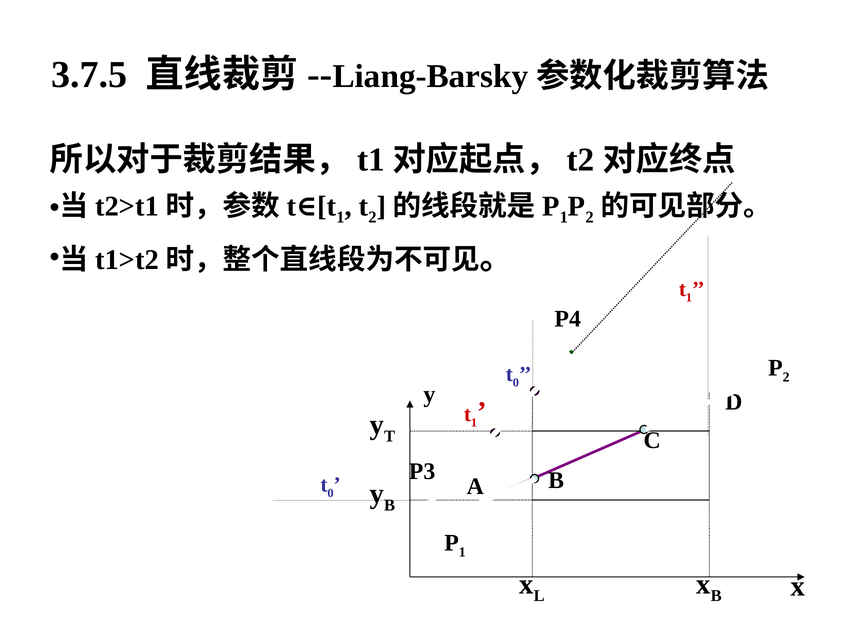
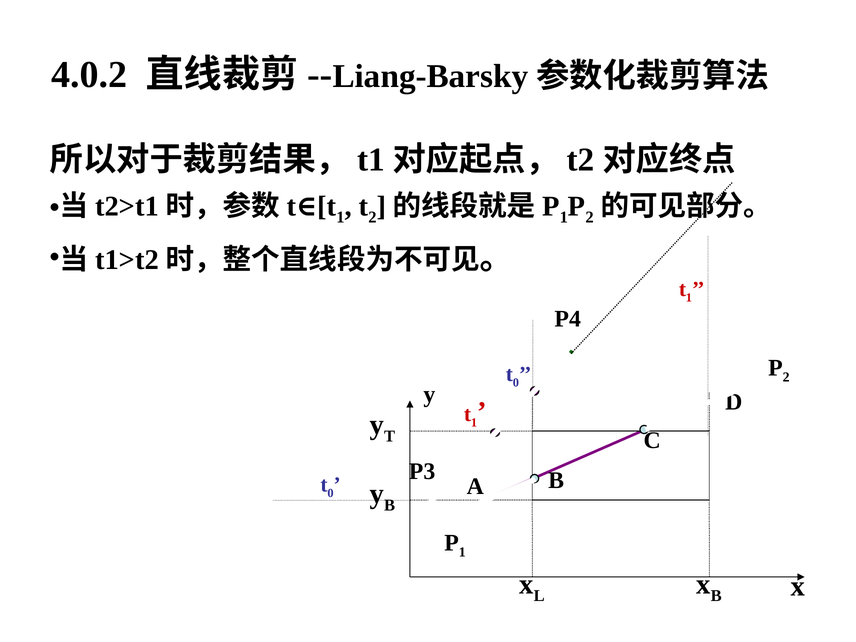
3.7.5: 3.7.5 -> 4.0.2 (89, 75)
